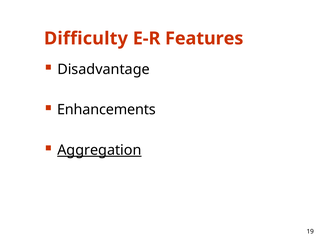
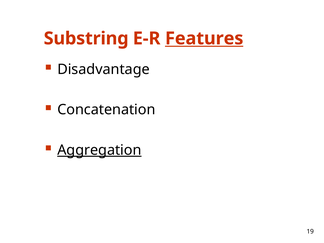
Difficulty: Difficulty -> Substring (86, 38)
Features underline: none -> present (204, 38)
Enhancements: Enhancements -> Concatenation (106, 110)
